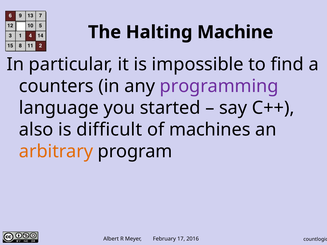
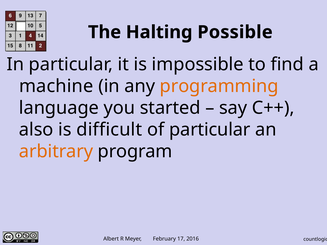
Machine: Machine -> Possible (235, 32)
counters: counters -> machine (56, 86)
programming colour: purple -> orange (219, 86)
of machines: machines -> particular (210, 130)
